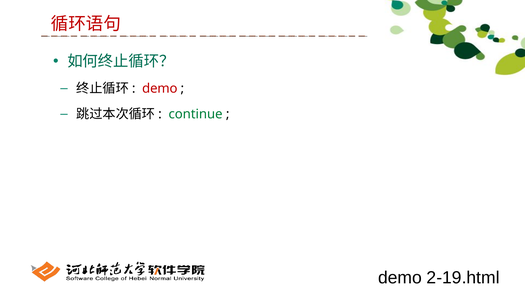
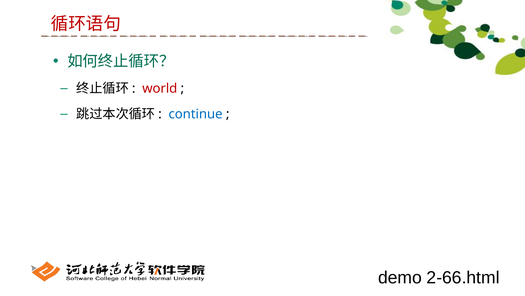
demo: demo -> world (160, 88)
continue colour: green -> blue (196, 114)
2-19.html: 2-19.html -> 2-66.html (463, 277)
